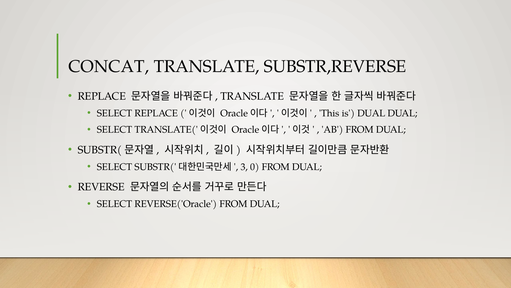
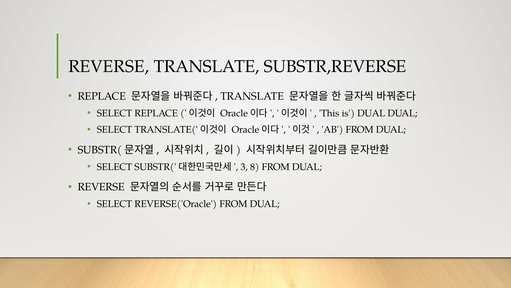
CONCAT: CONCAT -> REVERSE (109, 66)
0: 0 -> 8 (255, 167)
